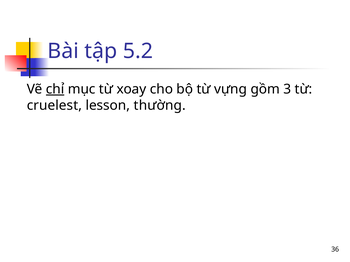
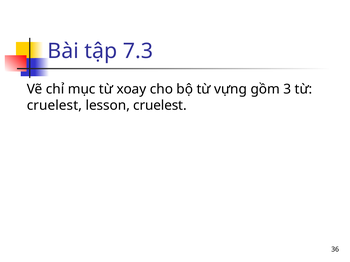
5.2: 5.2 -> 7.3 (138, 51)
chỉ underline: present -> none (55, 89)
lesson thường: thường -> cruelest (160, 106)
